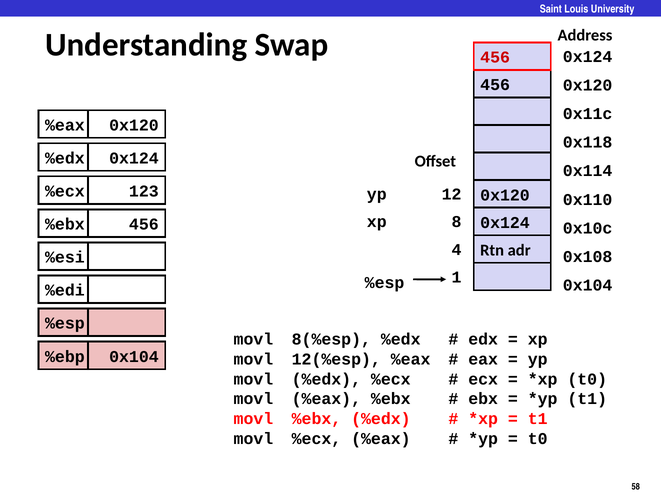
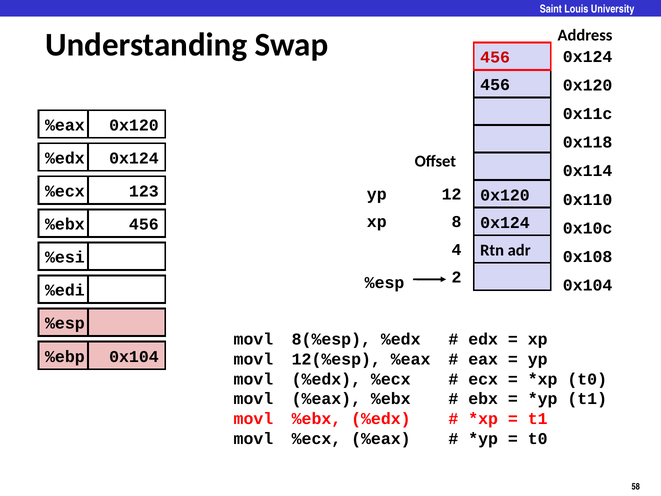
1: 1 -> 2 (457, 277)
